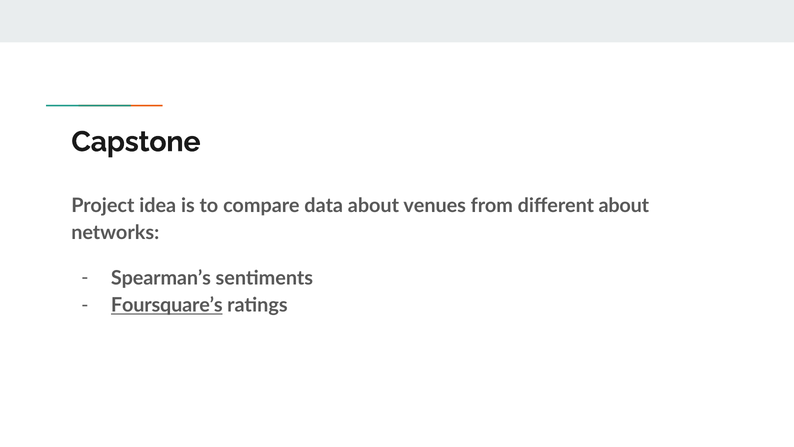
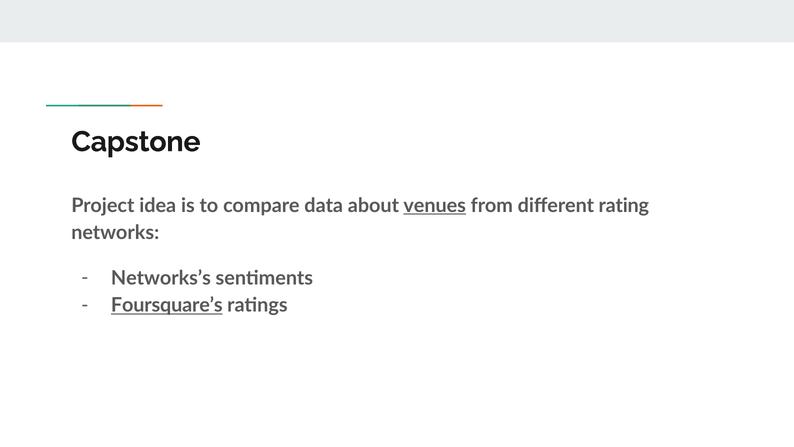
venues underline: none -> present (435, 205)
different about: about -> rating (624, 205)
Spearman’s: Spearman’s -> Networks’s (161, 278)
